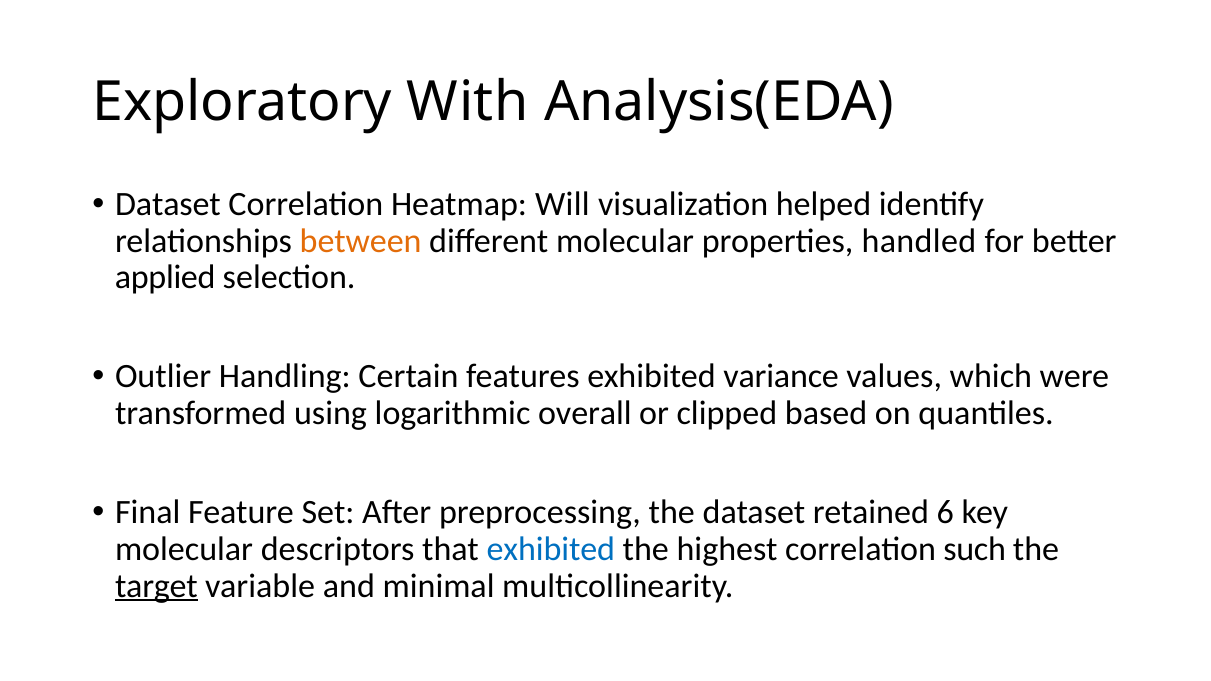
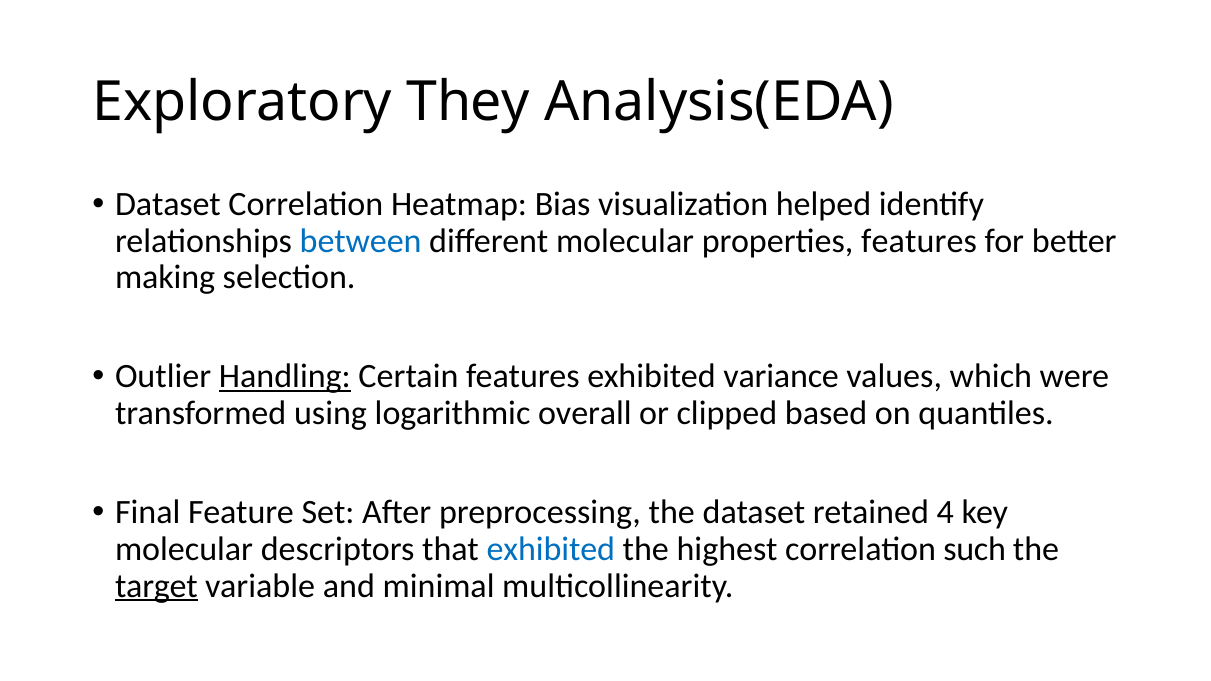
With: With -> They (468, 102)
Will: Will -> Bias (563, 204)
between colour: orange -> blue (361, 241)
properties handled: handled -> features (919, 241)
applied: applied -> making (165, 278)
Handling underline: none -> present (285, 377)
6: 6 -> 4 (945, 512)
